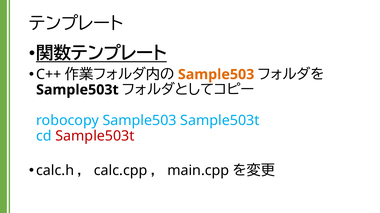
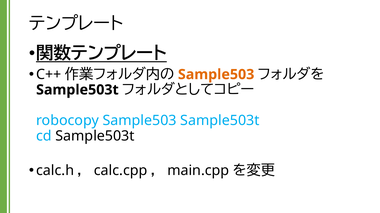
Sample503t colour: red -> black (95, 136)
